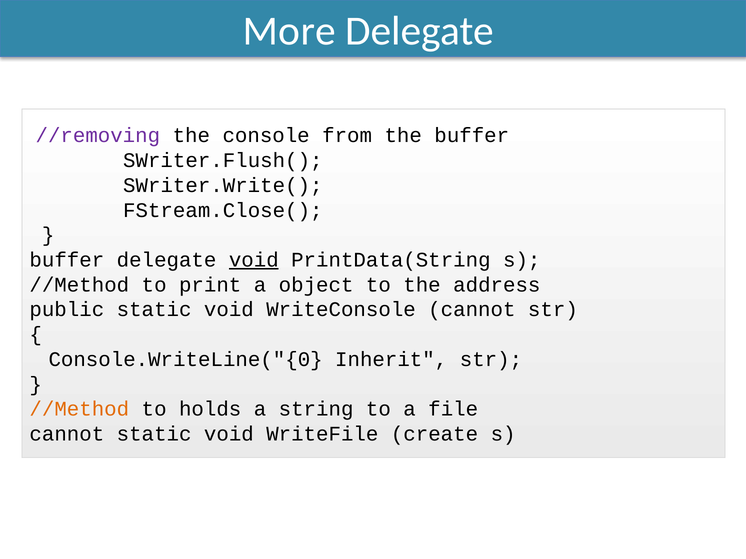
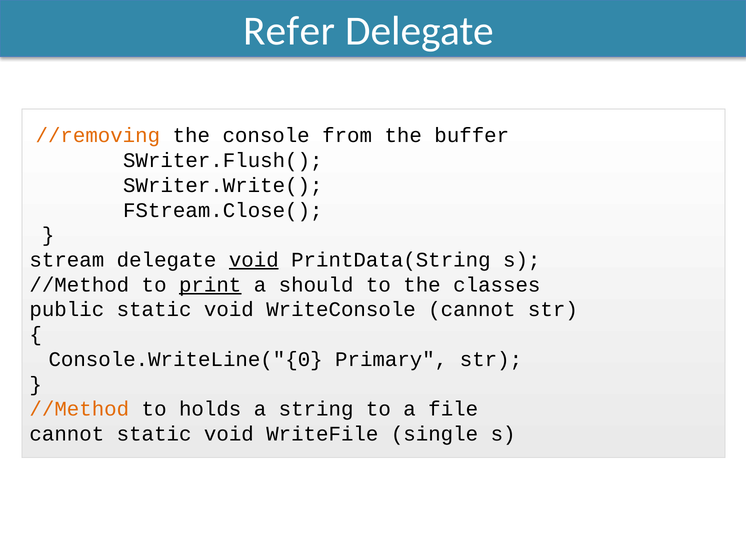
More: More -> Refer (289, 31)
//removing colour: purple -> orange (98, 136)
buffer: buffer -> stream (67, 260)
print underline: none -> present (210, 285)
object: object -> should (316, 285)
address: address -> classes (497, 285)
Inherit: Inherit -> Primary (391, 360)
create: create -> single (435, 434)
